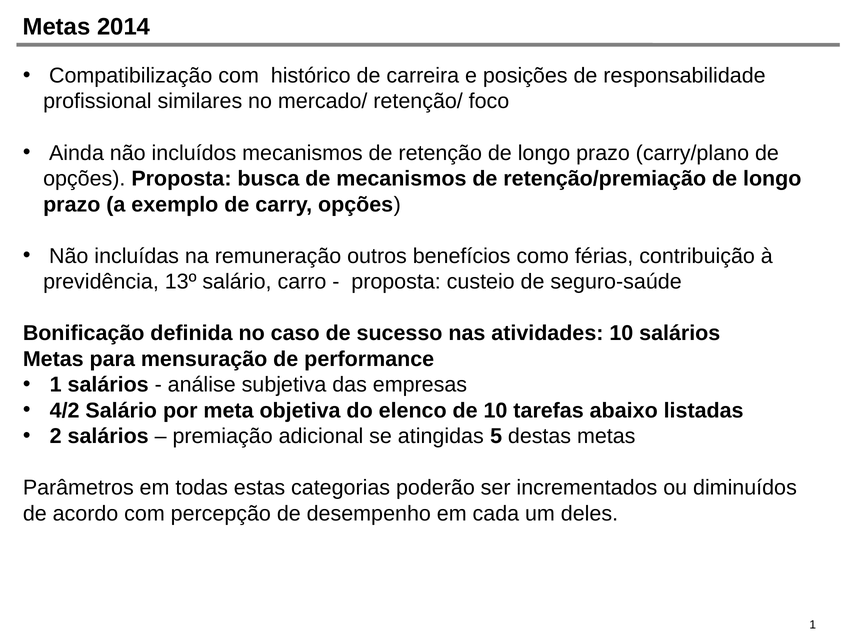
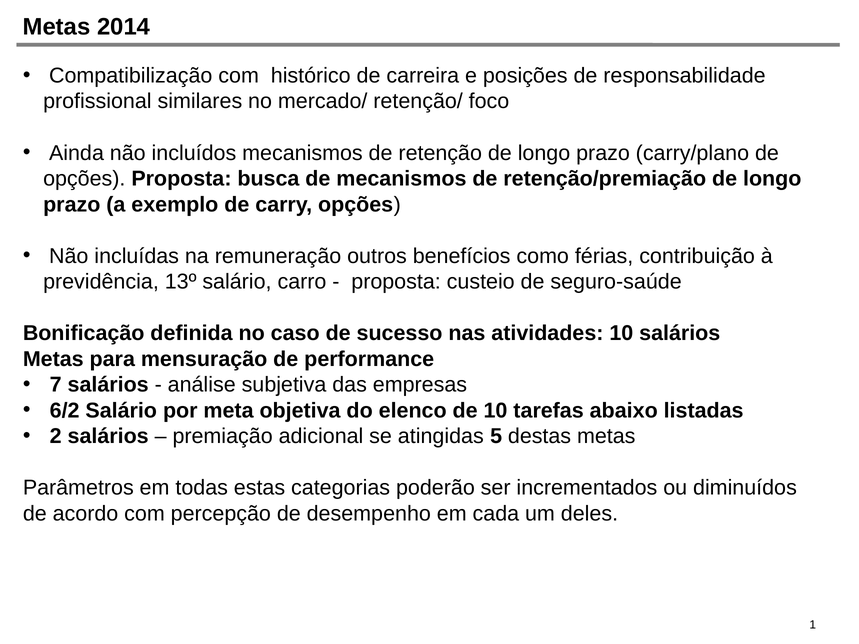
1: 1 -> 7 (56, 385)
4/2: 4/2 -> 6/2 (65, 411)
